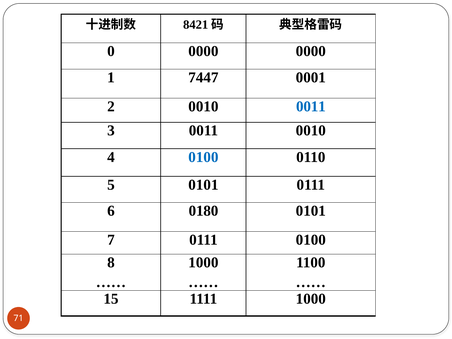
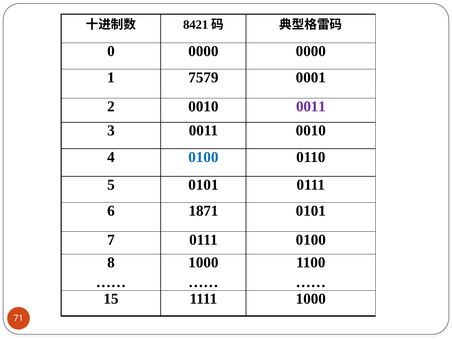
7447: 7447 -> 7579 (203, 78)
0011 colour: blue -> purple (311, 107)
0180: 0180 -> 1871 (203, 211)
